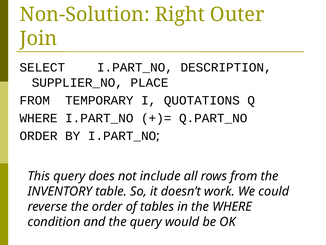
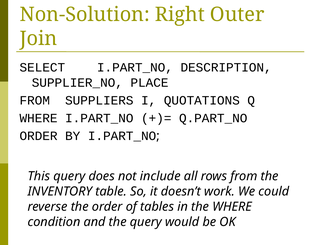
TEMPORARY: TEMPORARY -> SUPPLIERS (99, 100)
